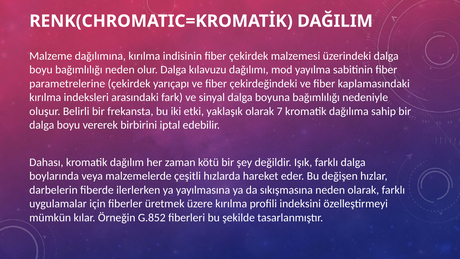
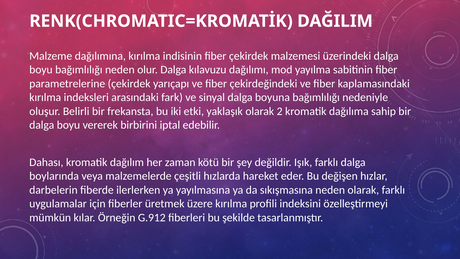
7: 7 -> 2 (280, 111)
G.852: G.852 -> G.912 (152, 217)
